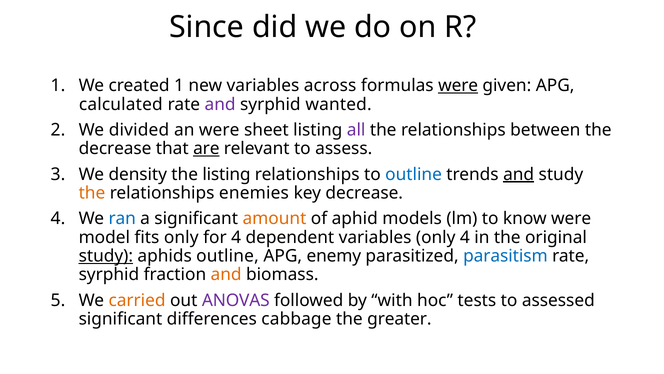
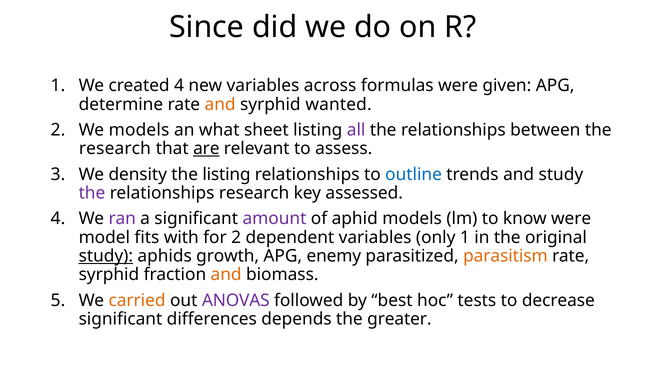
created 1: 1 -> 4 (179, 86)
were underline: present -> none (458, 86)
calculated: calculated -> determine (121, 104)
and colour: purple -> orange (220, 104)
We divided: divided -> models (139, 130)
an were: were -> what (219, 130)
decrease: decrease -> research (115, 148)
and underline: present -> none (519, 174)
the colour: orange -> purple (92, 193)
relationships enemies: enemies -> research (254, 193)
key decrease: decrease -> assessed (364, 193)
ran colour: blue -> purple (122, 218)
amount colour: orange -> purple (274, 218)
fits only: only -> with (181, 237)
for 4: 4 -> 2 (236, 237)
only 4: 4 -> 1 (465, 237)
aphids outline: outline -> growth (228, 256)
parasitism colour: blue -> orange (505, 256)
with: with -> best (392, 300)
assessed: assessed -> decrease (558, 300)
cabbage: cabbage -> depends (297, 319)
